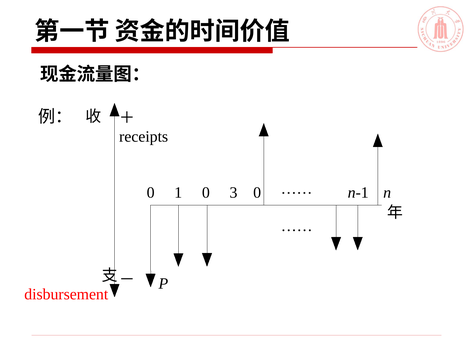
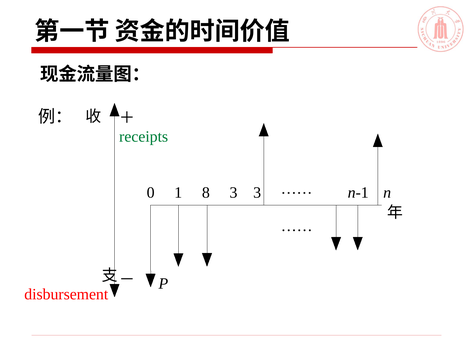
receipts colour: black -> green (144, 137)
1 0: 0 -> 8 (206, 193)
3 0: 0 -> 3 (257, 193)
